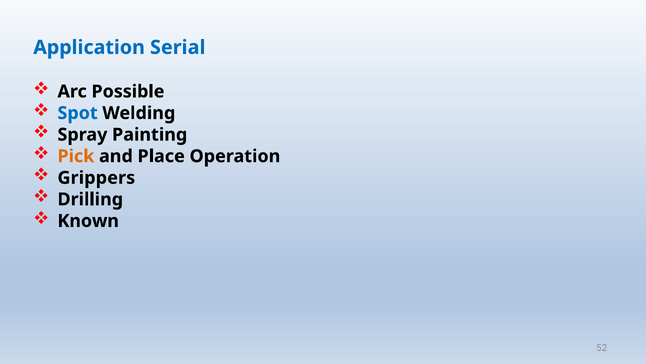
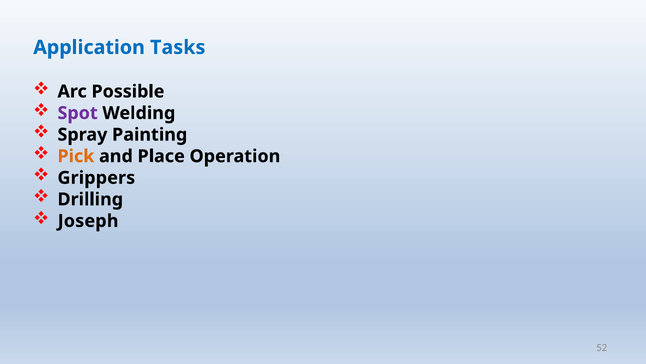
Serial: Serial -> Tasks (178, 47)
Spot colour: blue -> purple (78, 113)
Known: Known -> Joseph (88, 221)
